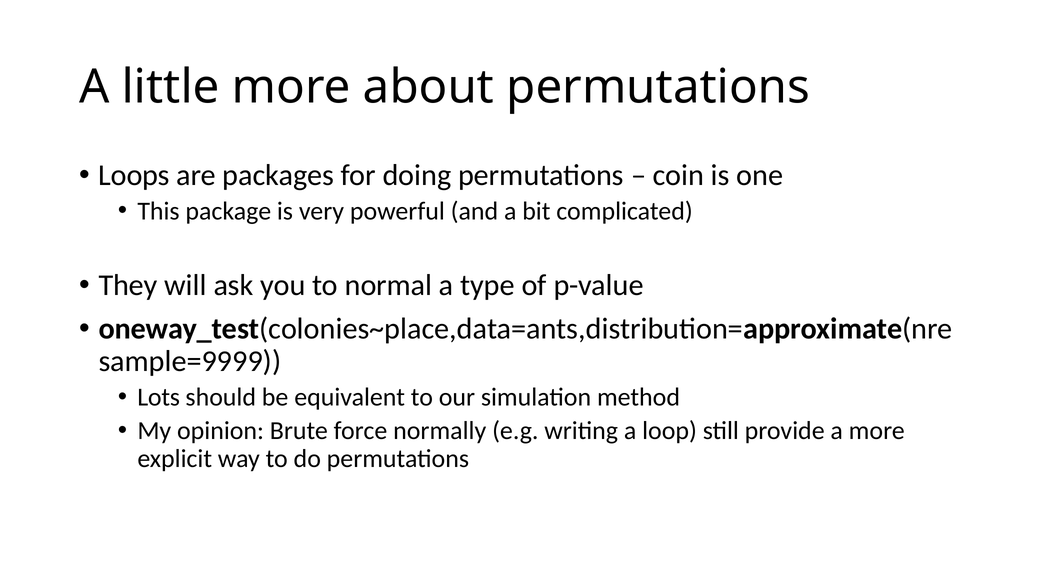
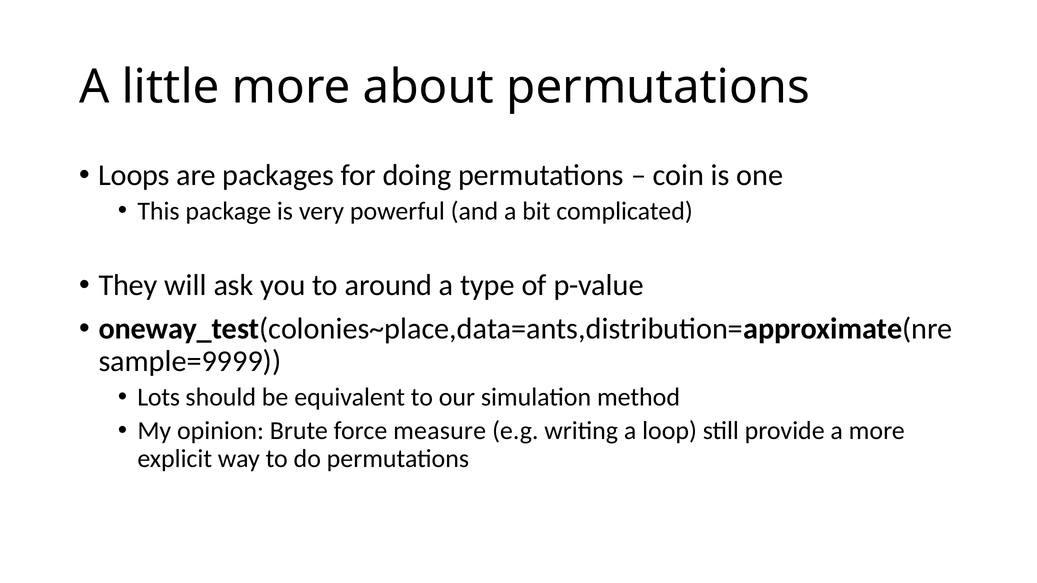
normal: normal -> around (389, 286)
normally: normally -> measure (440, 431)
